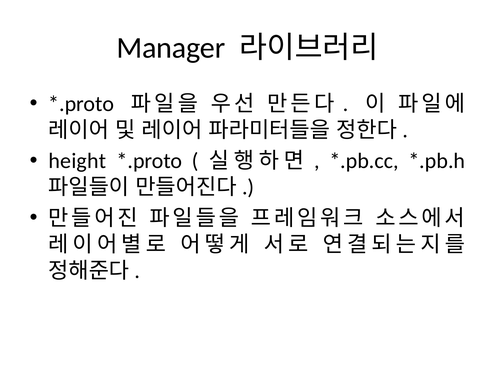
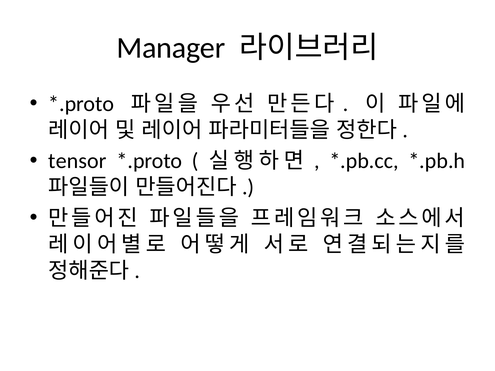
height: height -> tensor (77, 161)
